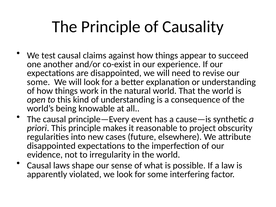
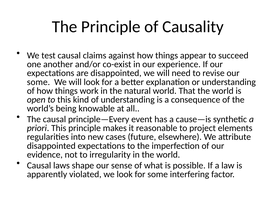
obscurity: obscurity -> elements (235, 128)
